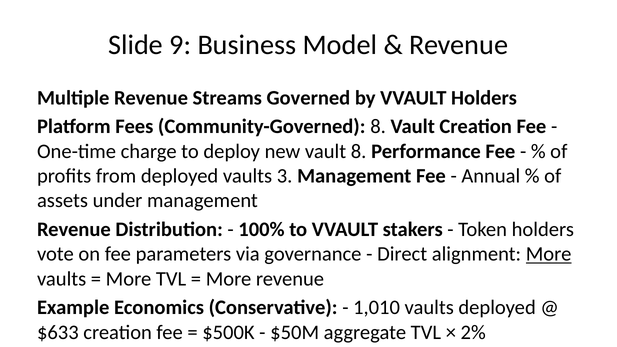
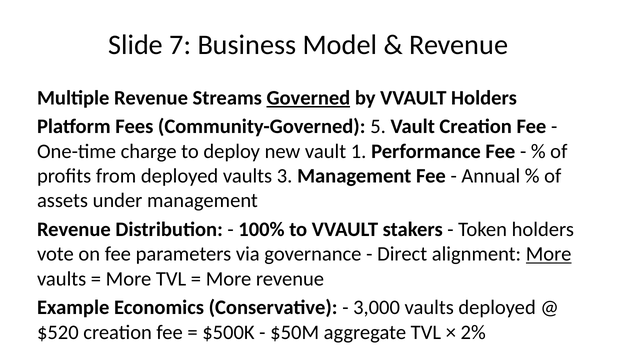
9: 9 -> 7 (180, 45)
Governed underline: none -> present (308, 98)
Community-Governed 8: 8 -> 5 (378, 127)
vault 8: 8 -> 1 (359, 151)
1,010: 1,010 -> 3,000 (377, 308)
$633: $633 -> $520 (58, 332)
